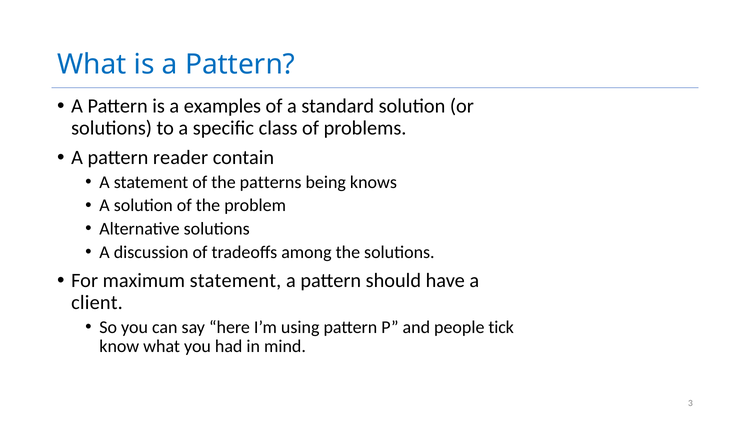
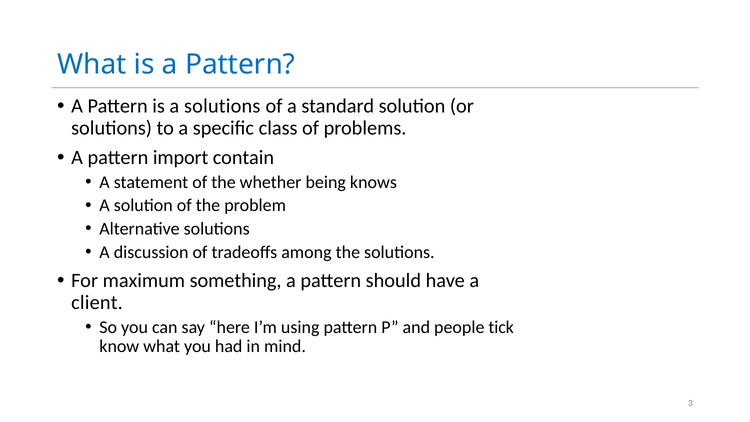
a examples: examples -> solutions (222, 106)
reader: reader -> import (181, 158)
patterns: patterns -> whether (271, 182)
maximum statement: statement -> something (236, 281)
